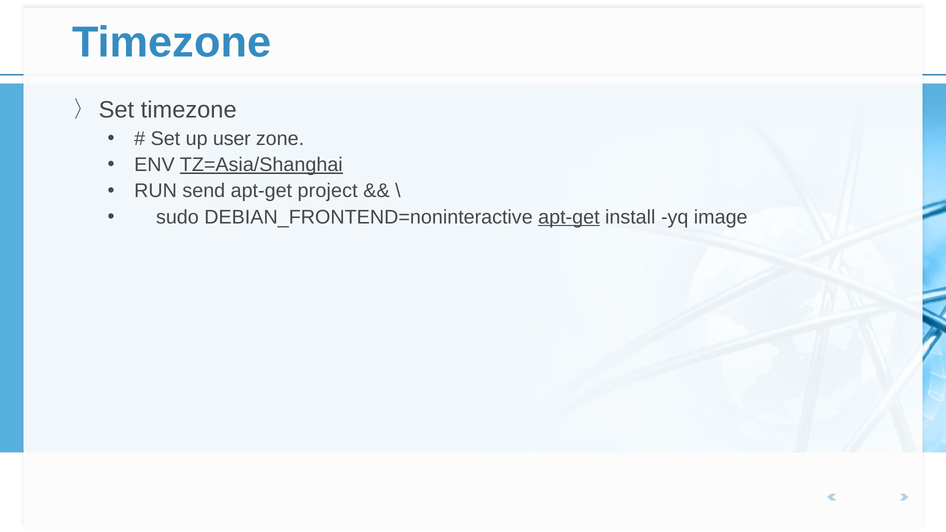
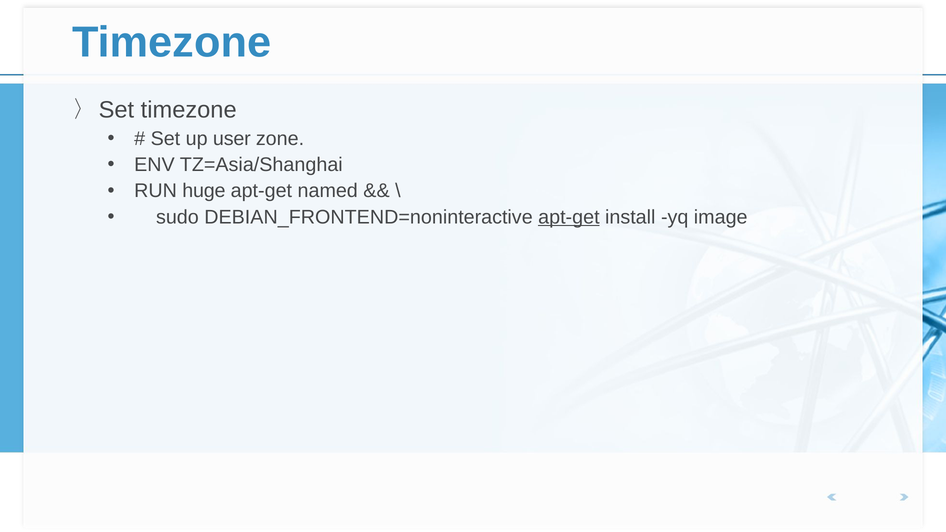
TZ=Asia/Shanghai underline: present -> none (261, 165)
send: send -> huge (204, 191)
project: project -> named (328, 191)
